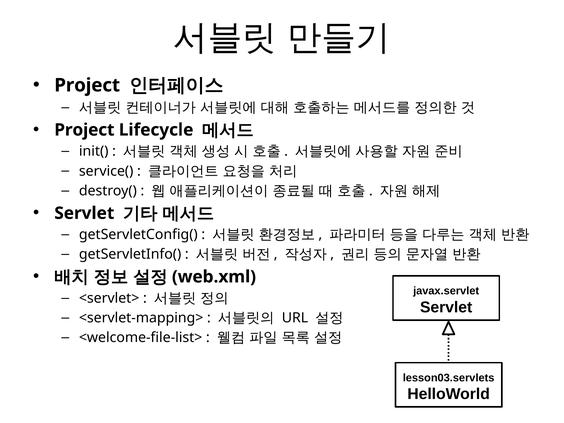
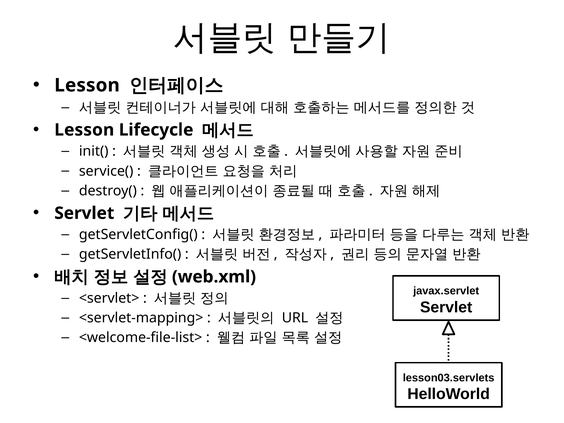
Project: Project -> Lesson (87, 85)
Project: Project -> Lesson (84, 130)
